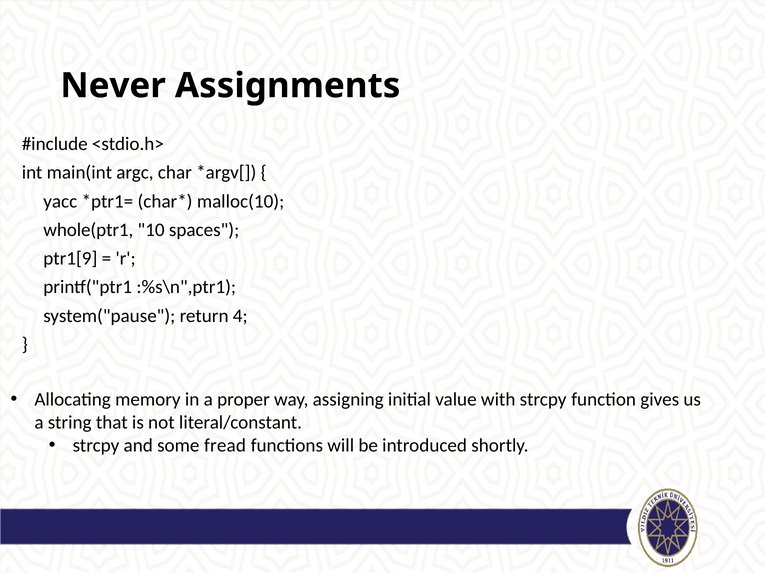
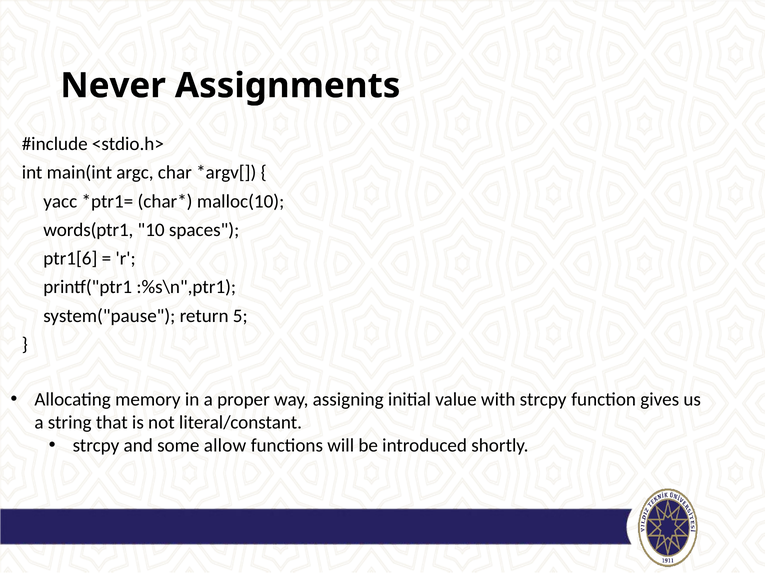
whole(ptr1: whole(ptr1 -> words(ptr1 (88, 230)
ptr1[9: ptr1[9 -> ptr1[6 (70, 259)
4: 4 -> 5 (240, 316)
fread: fread -> allow (225, 446)
